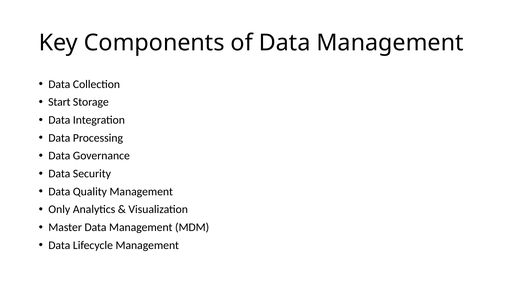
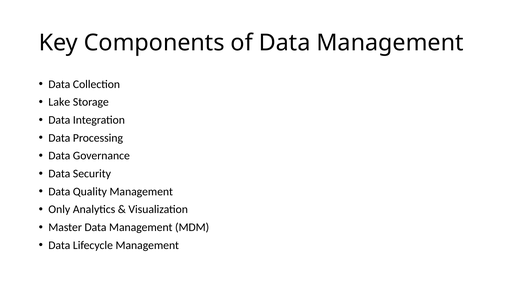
Start: Start -> Lake (59, 102)
